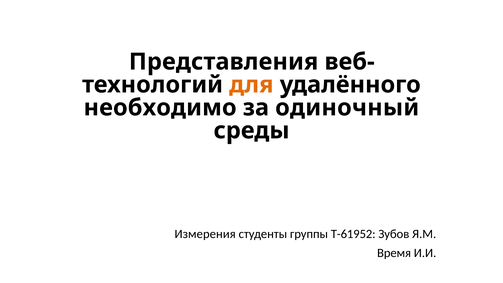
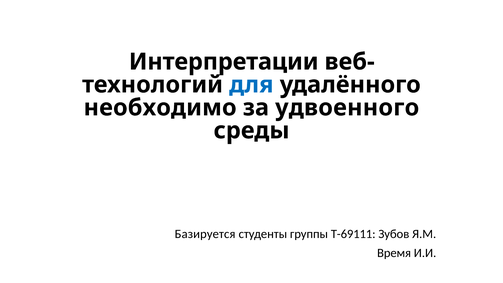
Представления: Представления -> Интерпретации (224, 62)
для colour: orange -> blue (251, 85)
одиночный: одиночный -> удвоенного (347, 108)
Измерения: Измерения -> Базируется (205, 234)
Т-61952: Т-61952 -> Т-69111 (353, 234)
